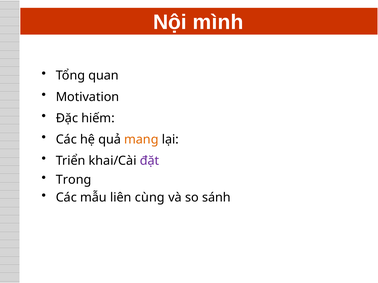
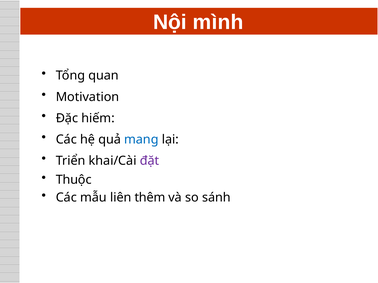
mang colour: orange -> blue (141, 140)
Trong: Trong -> Thuộc (74, 180)
cùng: cùng -> thêm (150, 198)
